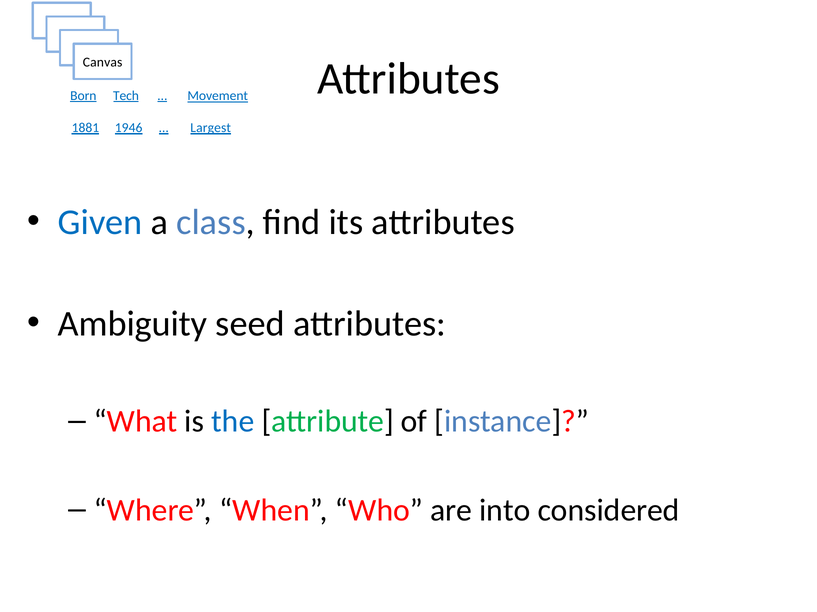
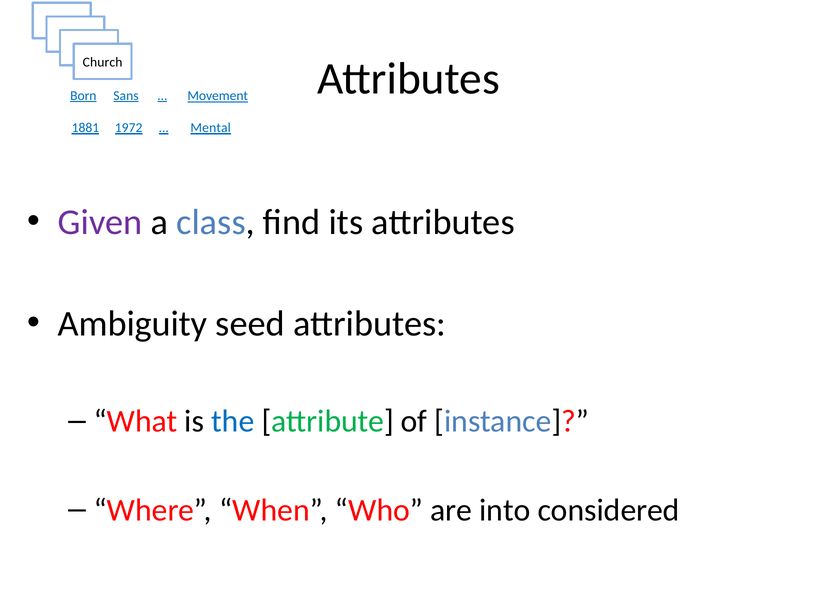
Canvas: Canvas -> Church (103, 62)
Tech: Tech -> Sans (126, 96)
1946: 1946 -> 1972 (129, 128)
Largest: Largest -> Mental (211, 128)
Given colour: blue -> purple (100, 222)
